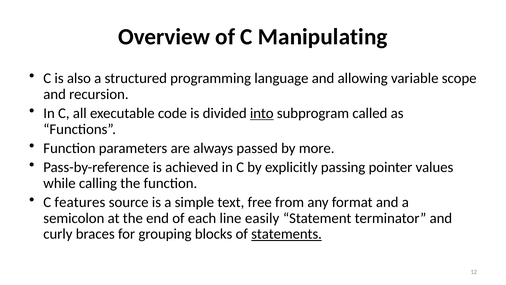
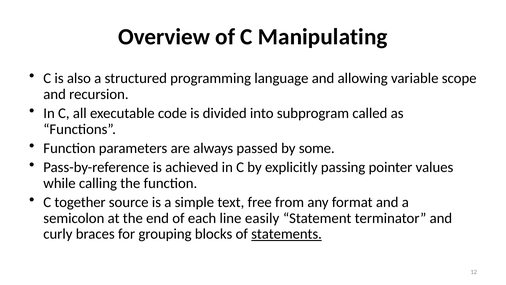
into underline: present -> none (262, 113)
more: more -> some (317, 148)
features: features -> together (80, 202)
